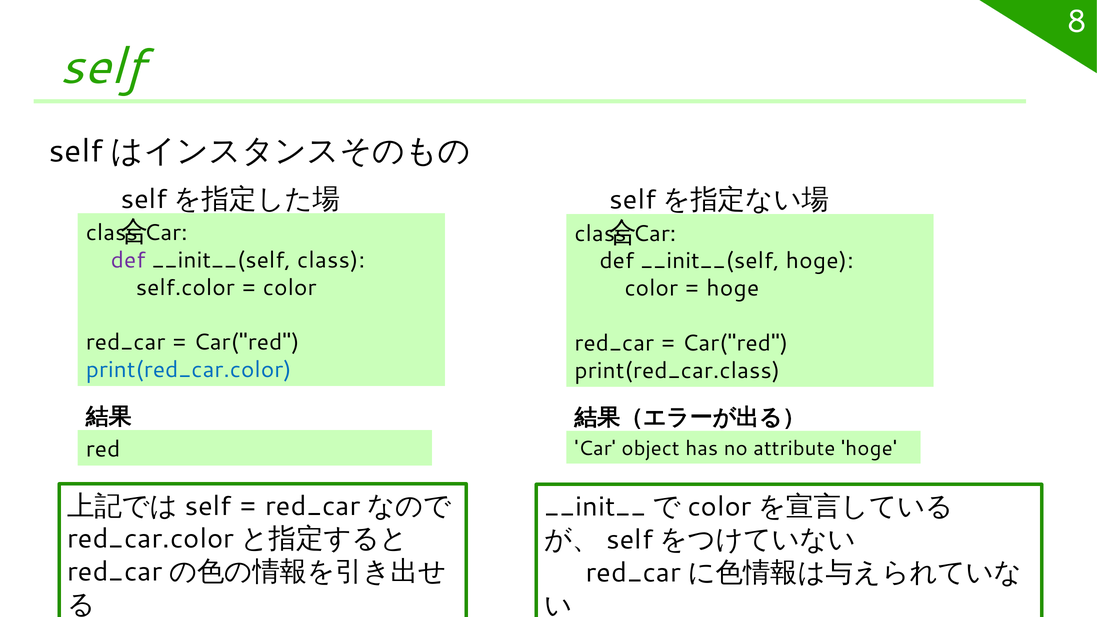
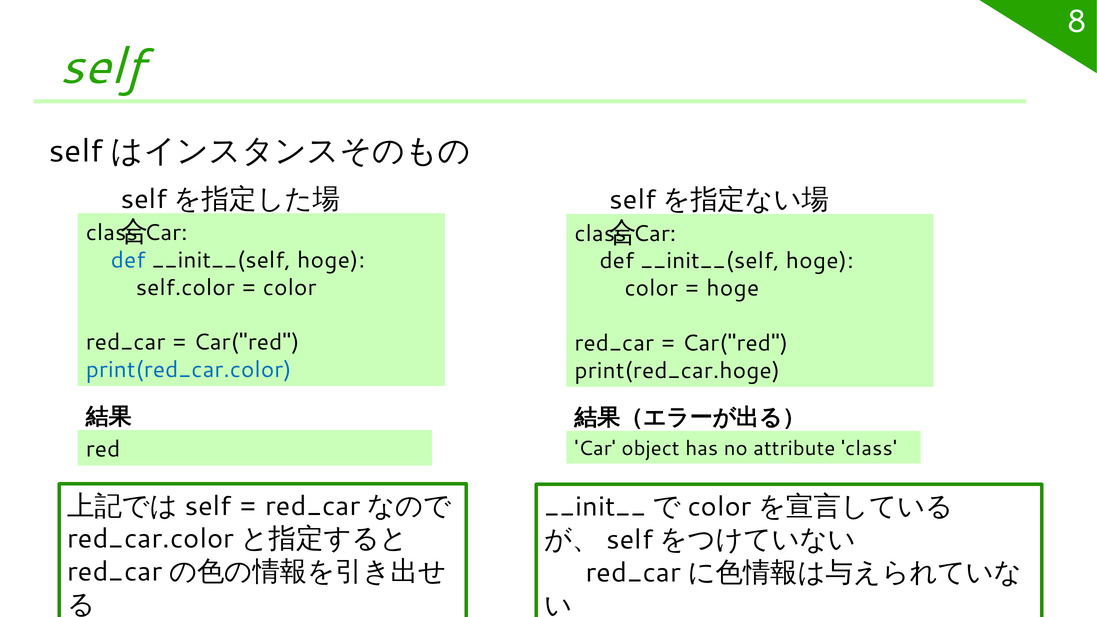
def colour: purple -> blue (128, 260)
class: class -> hoge (331, 260)
print(red_car.class: print(red_car.class -> print(red_car.hoge (677, 371)
attribute hoge: hoge -> class (869, 449)
